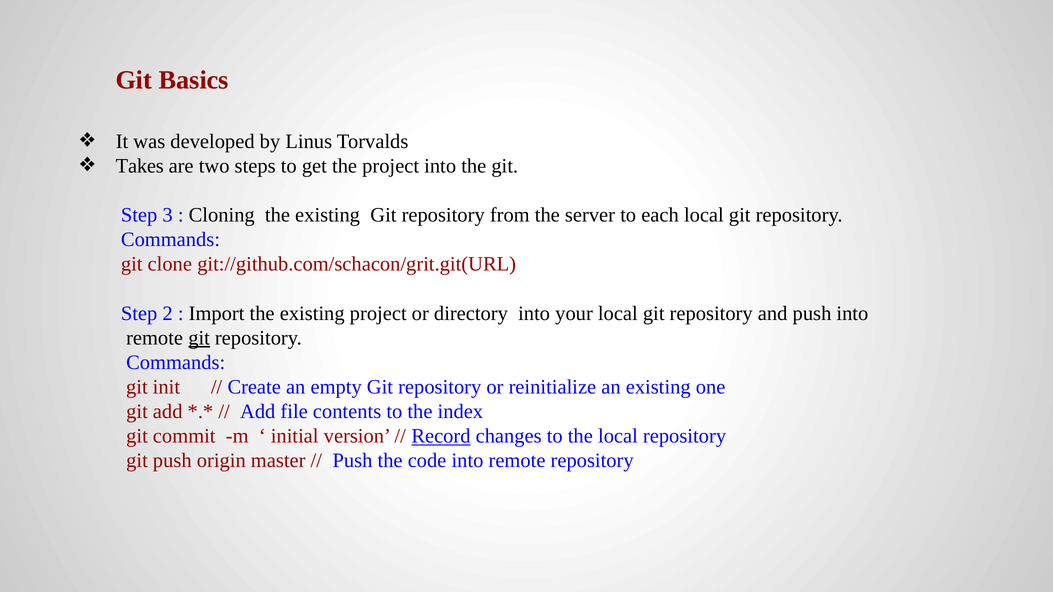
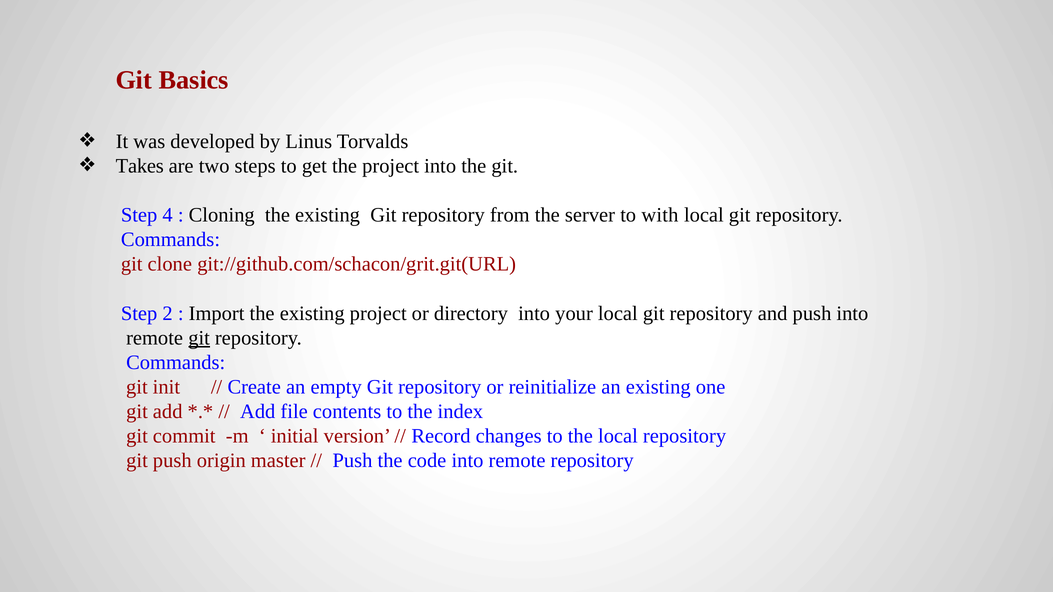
3: 3 -> 4 (168, 215)
each: each -> with (660, 215)
Record underline: present -> none (441, 436)
